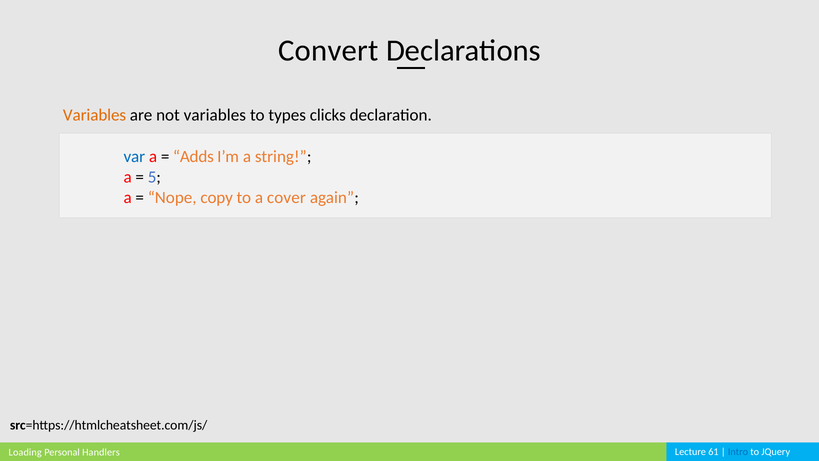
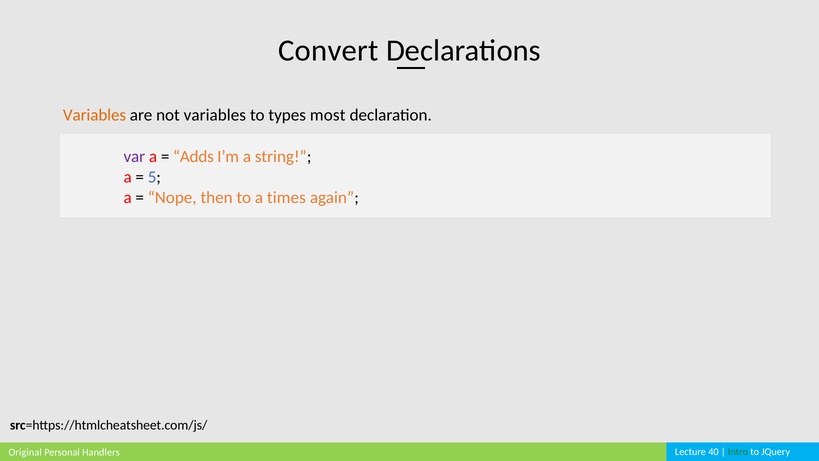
clicks: clicks -> most (328, 115)
var colour: blue -> purple (134, 157)
copy: copy -> then (217, 198)
cover: cover -> times (286, 198)
Loading: Loading -> Original (25, 452)
61: 61 -> 40 (713, 452)
Intro colour: blue -> green (738, 452)
